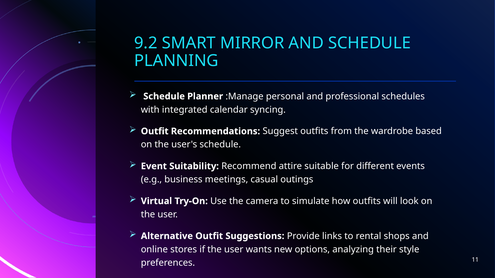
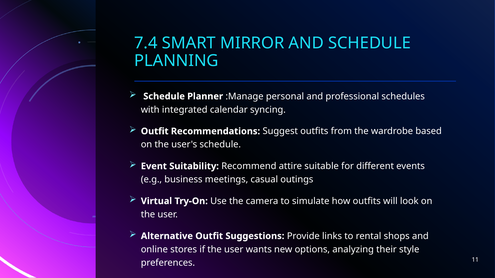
9.2: 9.2 -> 7.4 (146, 43)
